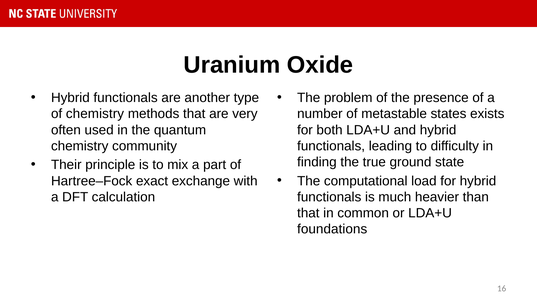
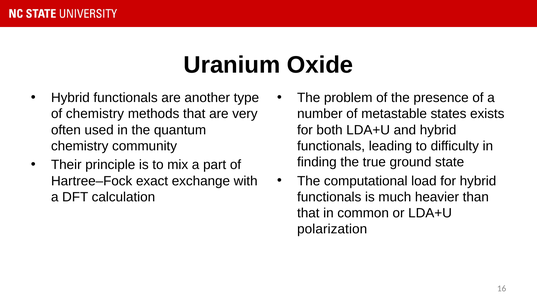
foundations: foundations -> polarization (332, 229)
